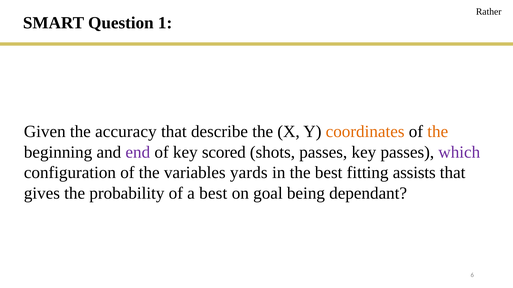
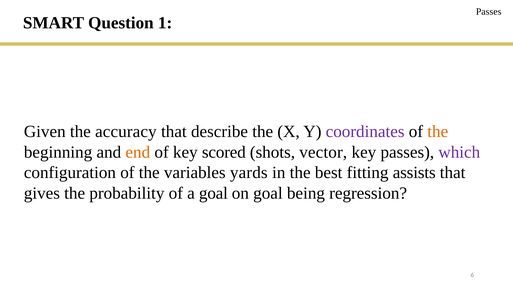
Rather: Rather -> Passes (489, 12)
coordinates colour: orange -> purple (365, 132)
end colour: purple -> orange (138, 152)
shots passes: passes -> vector (323, 152)
a best: best -> goal (213, 194)
dependant: dependant -> regression (368, 194)
